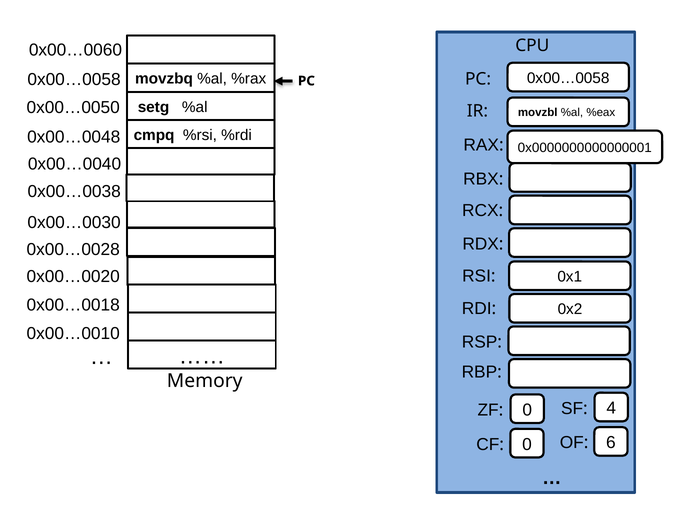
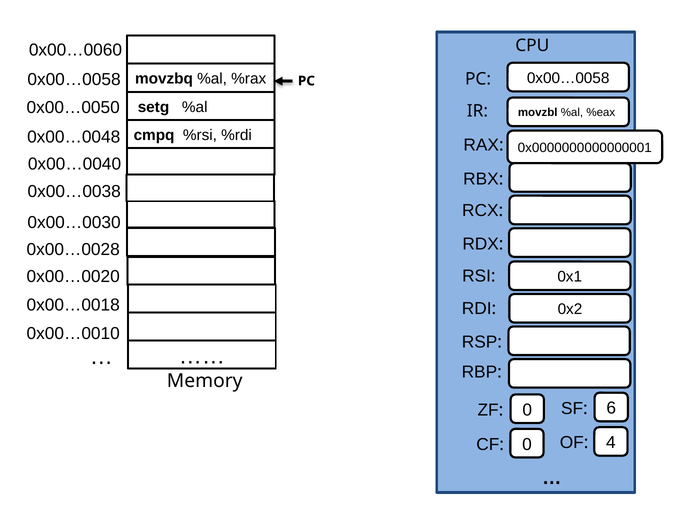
4: 4 -> 6 (611, 408)
6: 6 -> 4 (611, 443)
